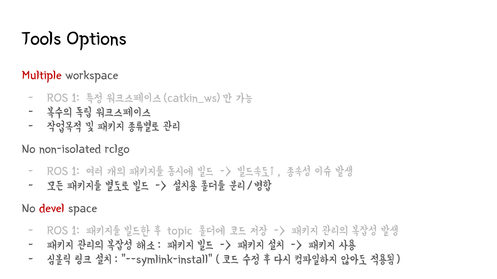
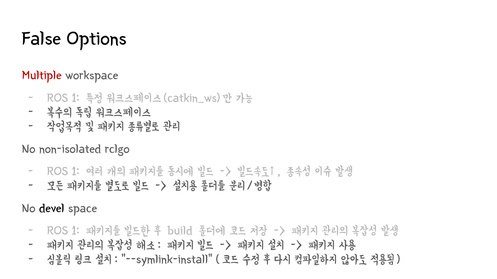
Tools: Tools -> False (41, 38)
devel colour: red -> black (52, 208)
topic: topic -> build (180, 231)
